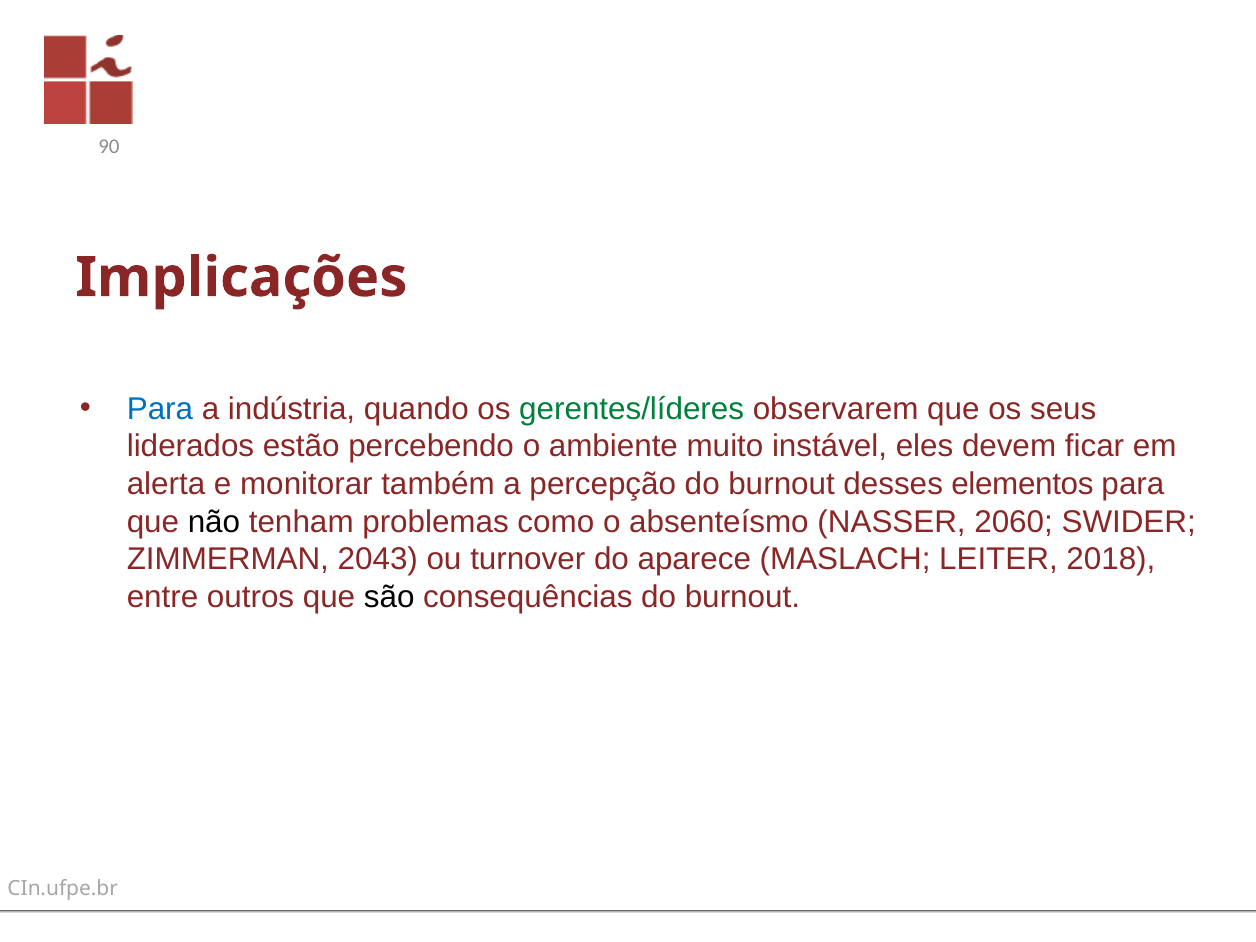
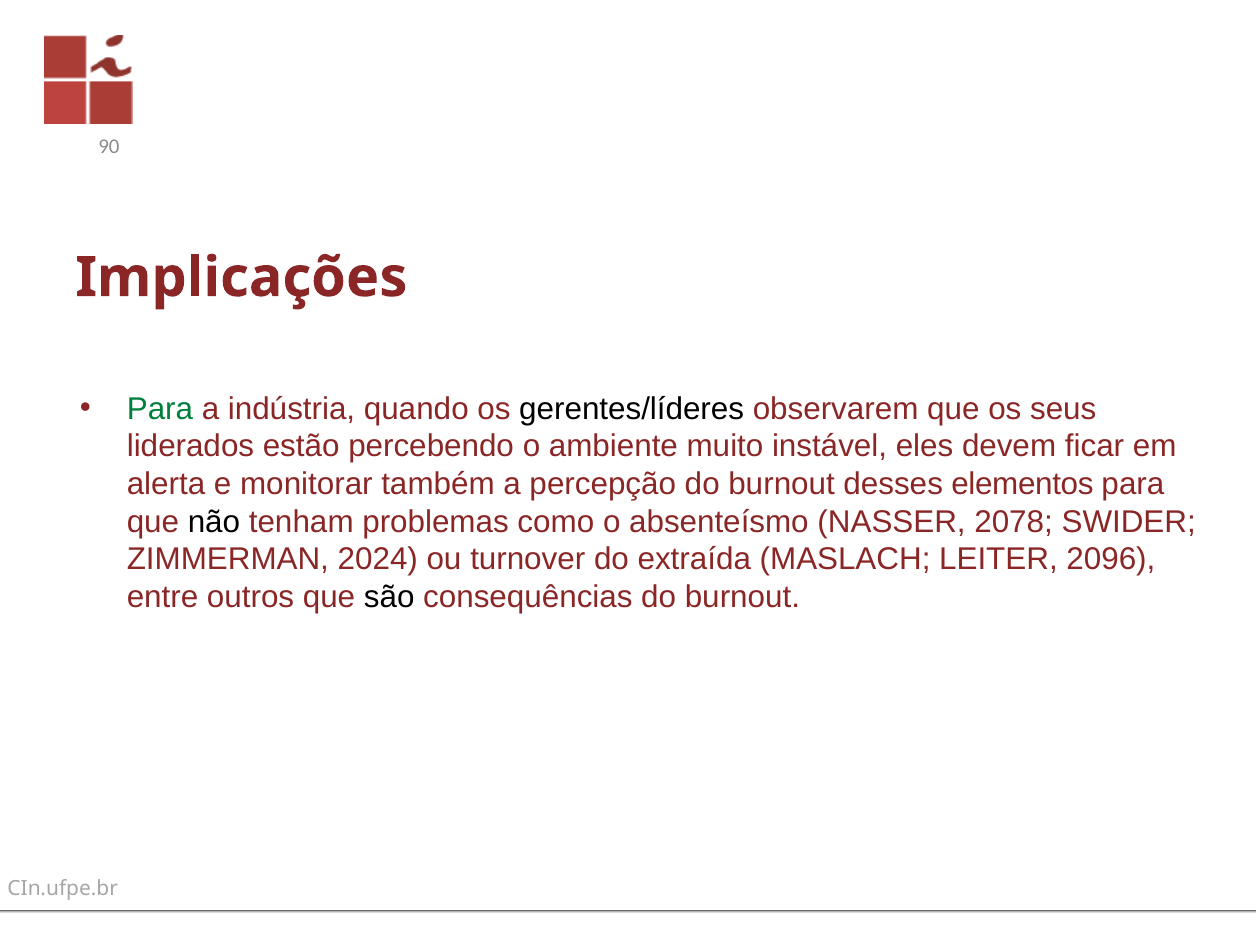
Para colour: blue -> green (160, 409)
gerentes/líderes colour: green -> black (632, 409)
2060: 2060 -> 2078 (1014, 522)
2043: 2043 -> 2024 (378, 560)
aparece: aparece -> extraída (694, 560)
2018: 2018 -> 2096 (1111, 560)
